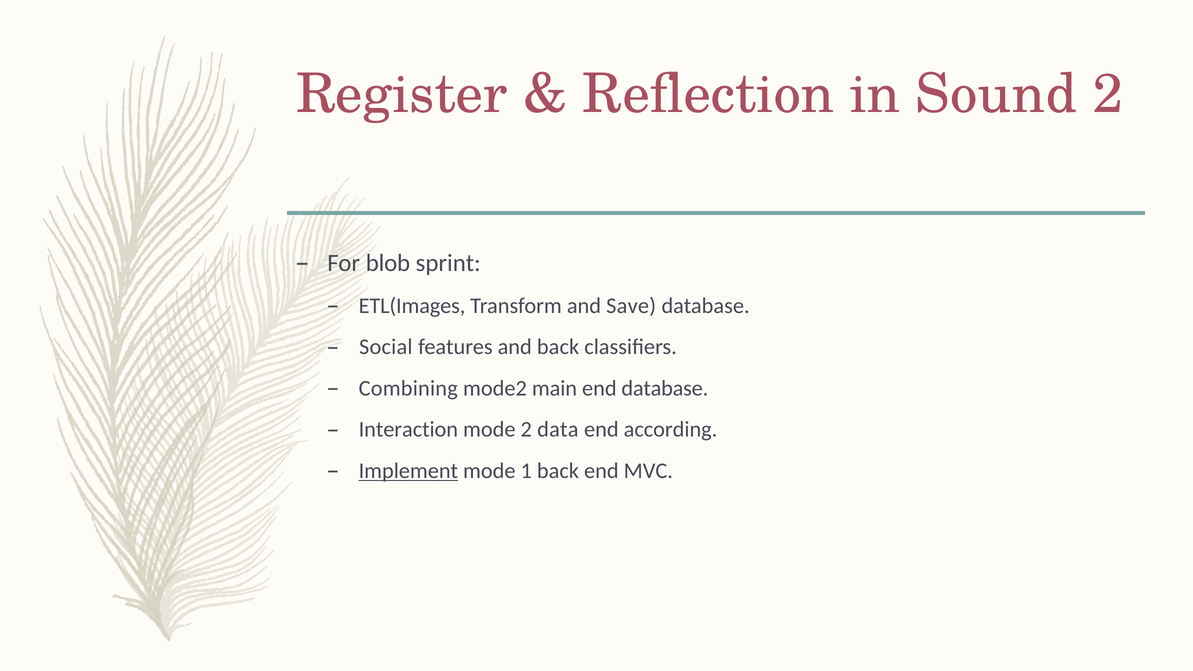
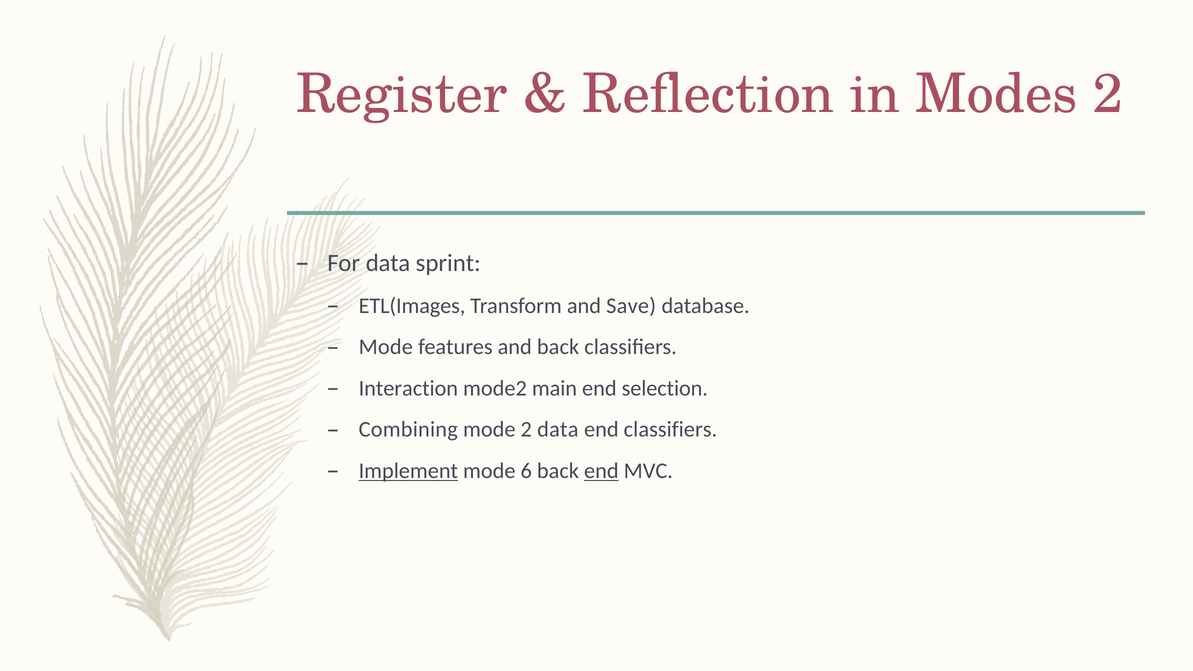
Sound: Sound -> Modes (996, 94)
For blob: blob -> data (388, 263)
Social: Social -> Mode (386, 347)
Combining: Combining -> Interaction (408, 388)
end database: database -> selection (665, 388)
Interaction: Interaction -> Combining (408, 430)
end according: according -> classifiers (671, 430)
1: 1 -> 6 (526, 471)
end underline: none -> present (601, 471)
